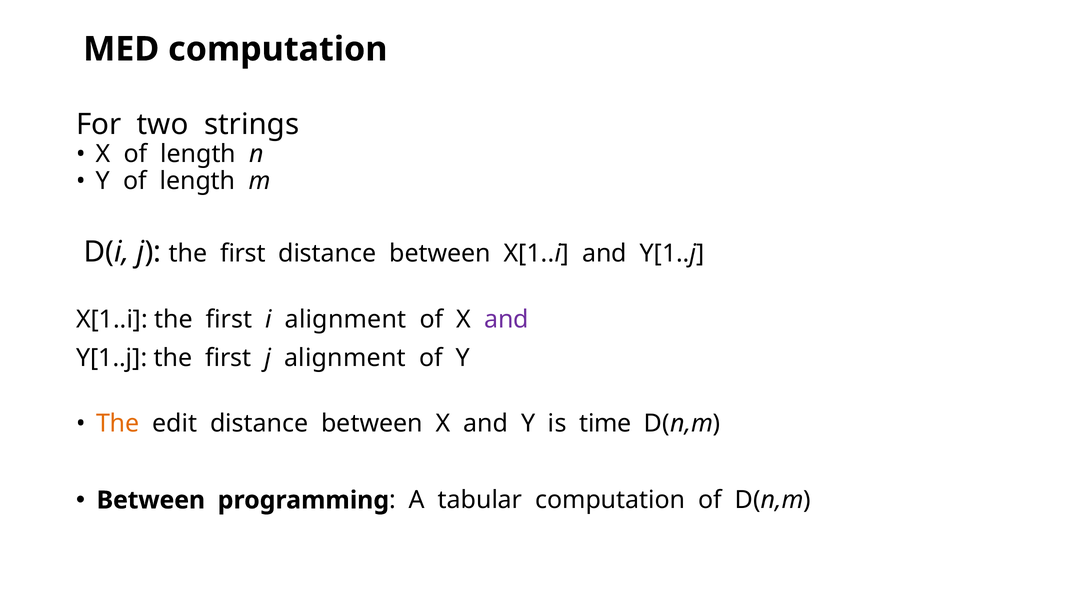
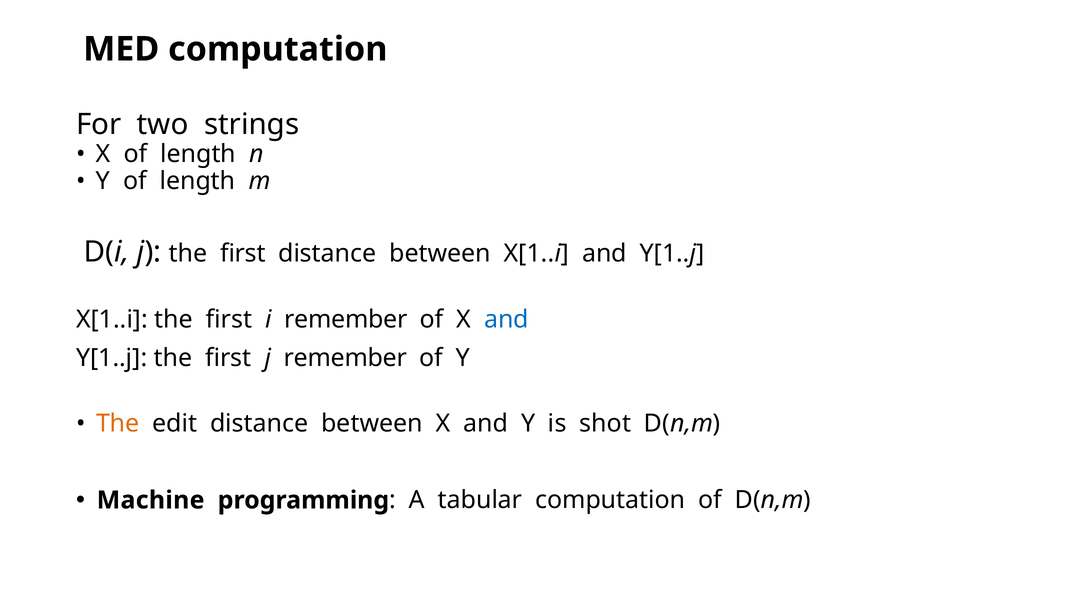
i alignment: alignment -> remember (346, 320)
and colour: purple -> blue (506, 320)
j alignment: alignment -> remember (345, 358)
time: time -> shot (605, 423)
Between: Between -> Machine (151, 500)
